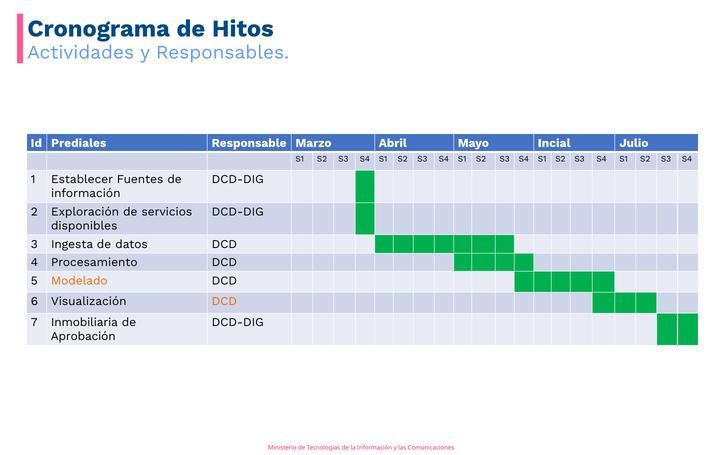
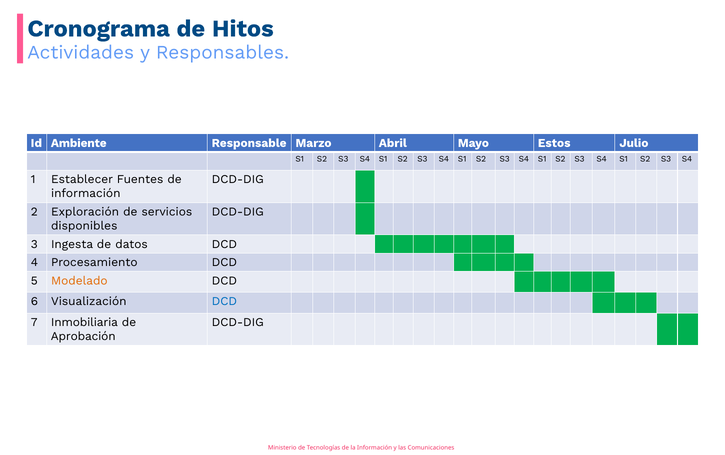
Prediales: Prediales -> Ambiente (79, 143)
Incial: Incial -> Estos (554, 143)
DCD colour: orange -> blue (224, 302)
